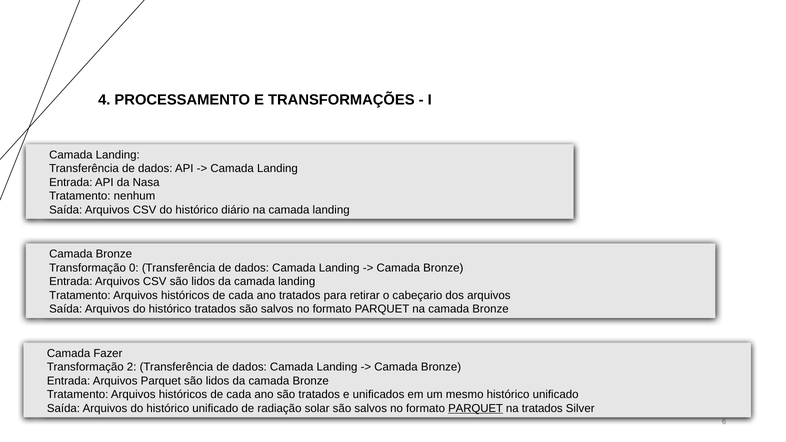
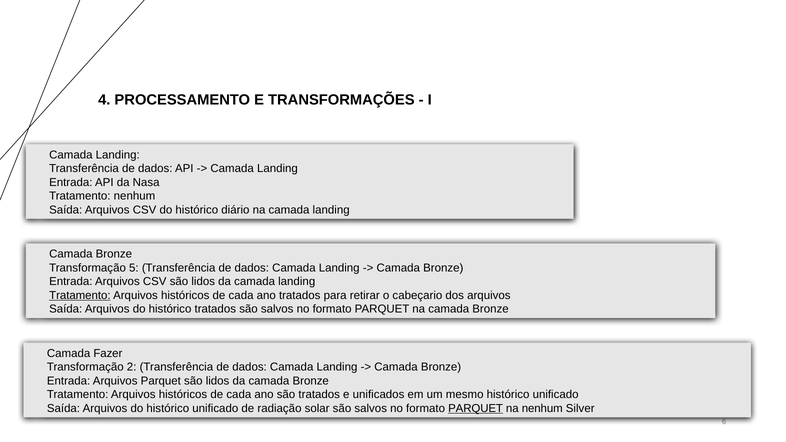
0: 0 -> 5 (134, 268)
Tratamento underline: none -> present (80, 295)
na tratados: tratados -> nenhum (542, 408)
